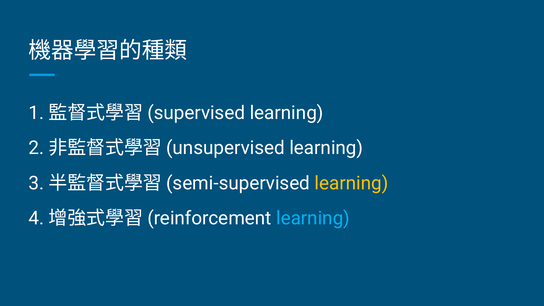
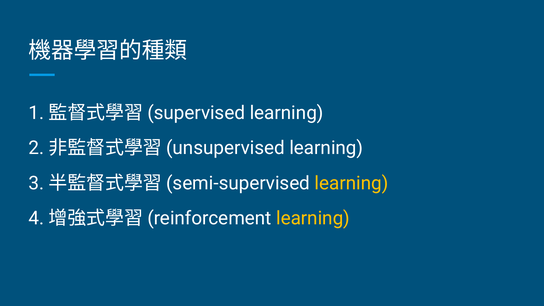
learning colour: light blue -> yellow (313, 218)
